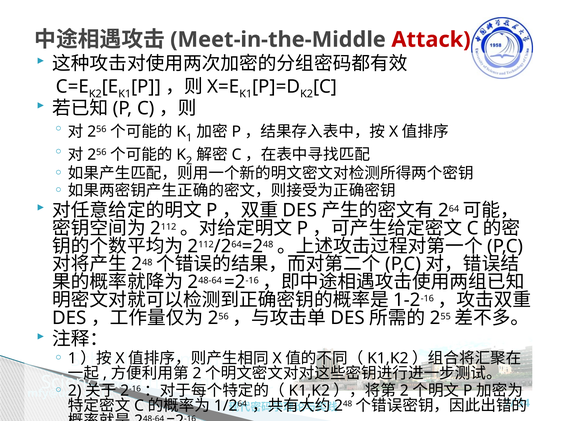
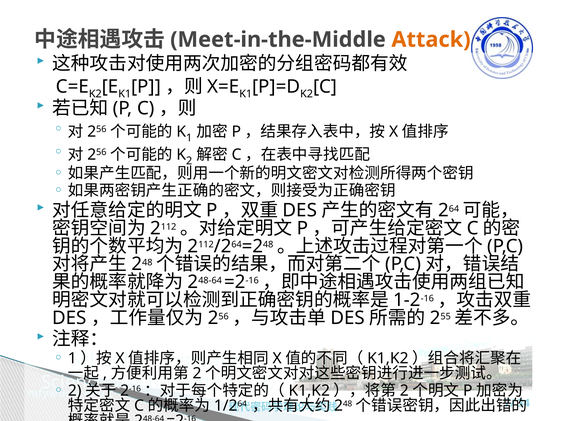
Attack colour: red -> orange (431, 40)
